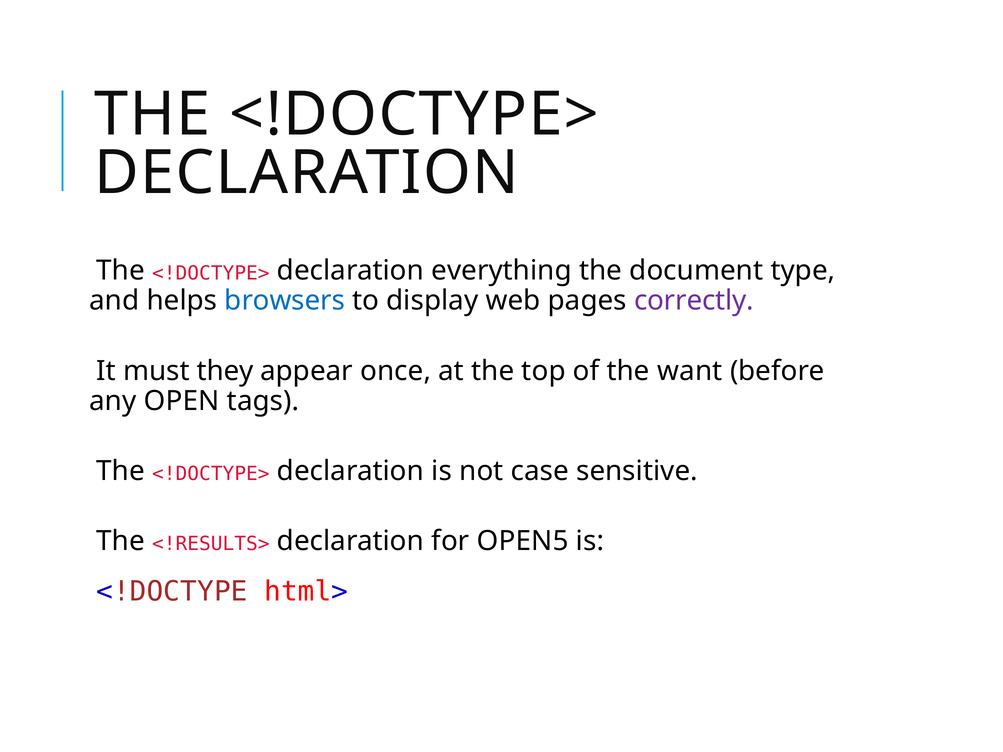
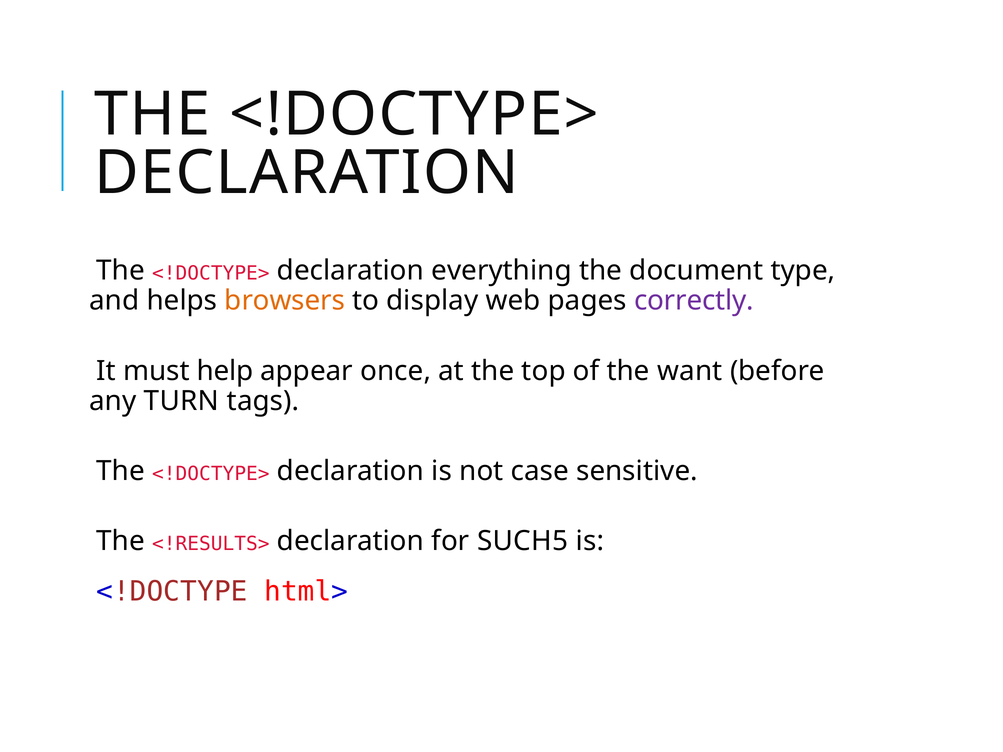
browsers colour: blue -> orange (285, 301)
they: they -> help (225, 371)
OPEN: OPEN -> TURN (182, 401)
OPEN5: OPEN5 -> SUCH5 (523, 541)
